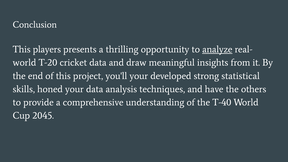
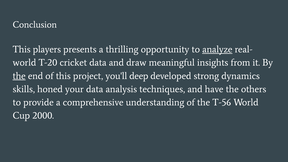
the underline: none -> present (19, 76)
you'll your: your -> deep (139, 76)
statistical: statistical -> dynamics (241, 76)
T-40: T-40 -> T-56 (222, 102)
2045: 2045 -> 2000 (43, 116)
